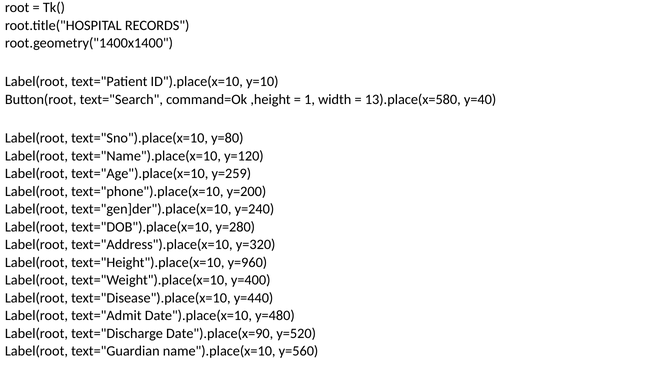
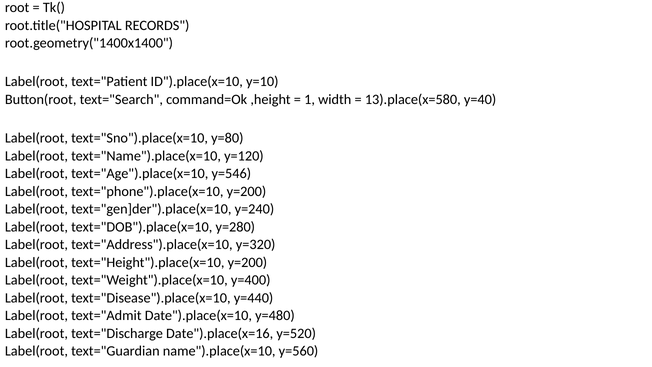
y=259: y=259 -> y=546 (231, 174)
text="Height").place(x=10 y=960: y=960 -> y=200 (247, 262)
Date").place(x=90: Date").place(x=90 -> Date").place(x=16 (220, 333)
